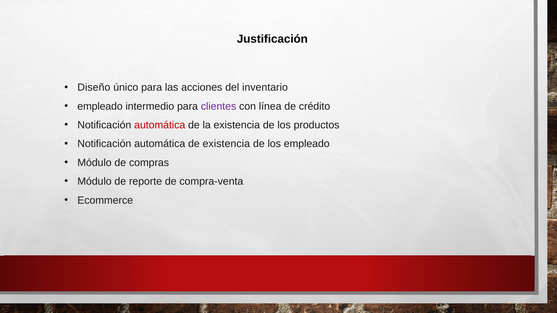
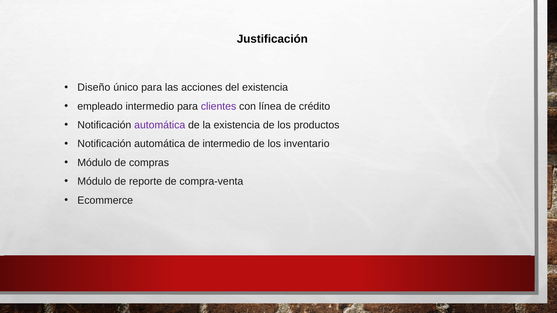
del inventario: inventario -> existencia (265, 88)
automática colour: red -> purple (160, 125)
de existencia: existencia -> intermedio (226, 144)
los empleado: empleado -> inventario (307, 144)
